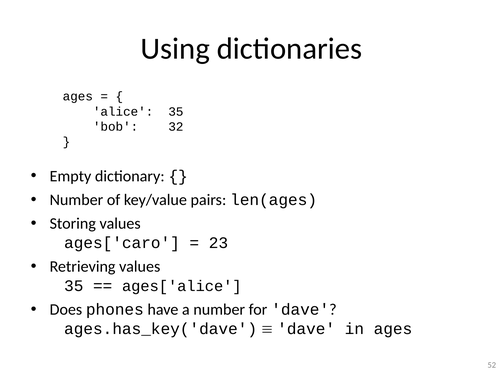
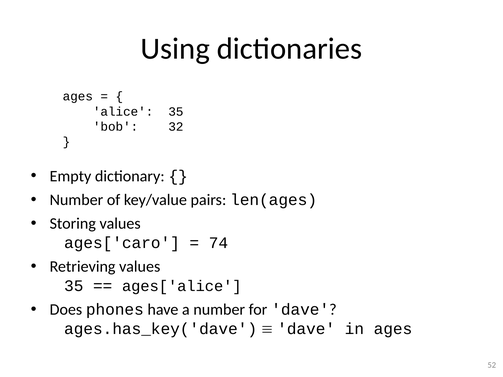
23: 23 -> 74 (218, 243)
